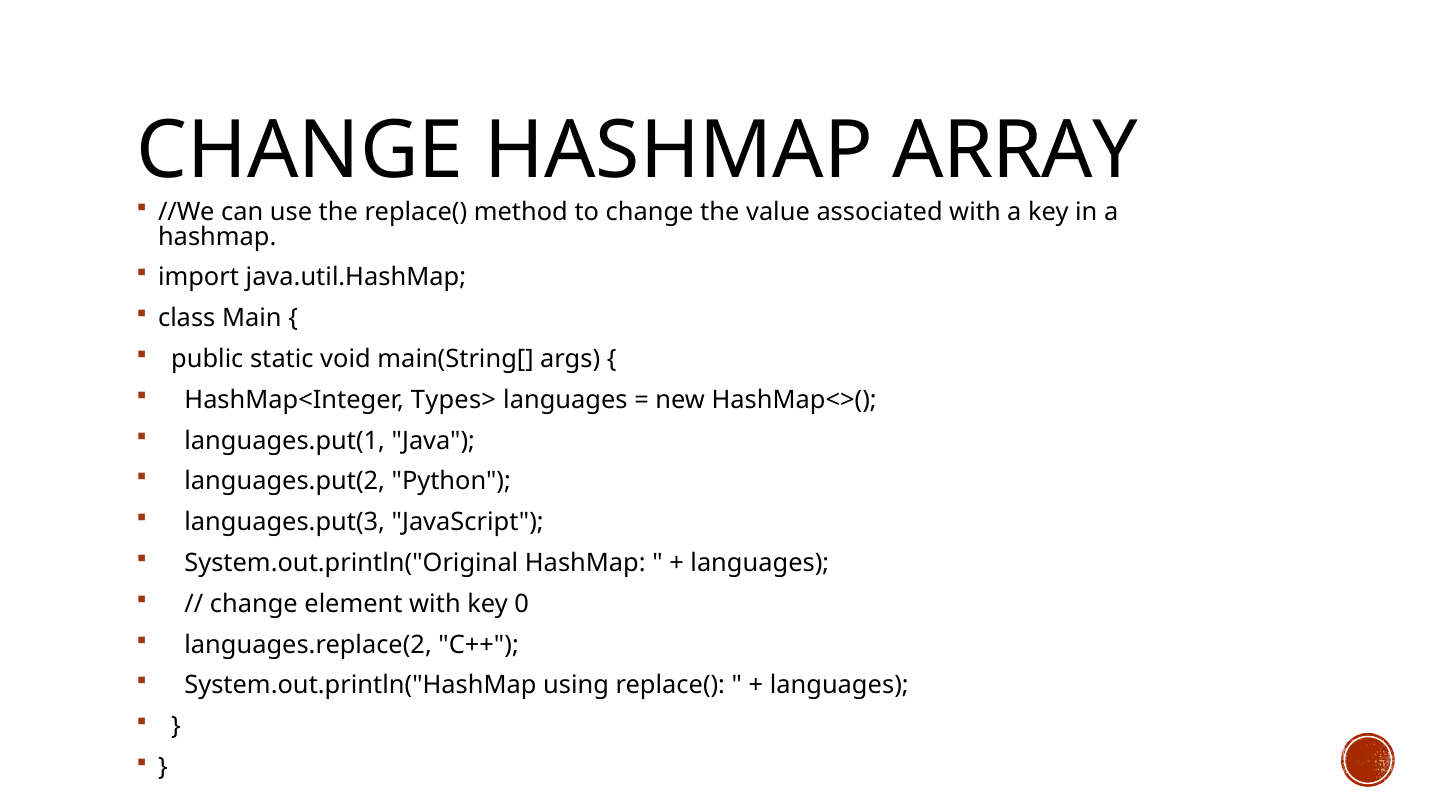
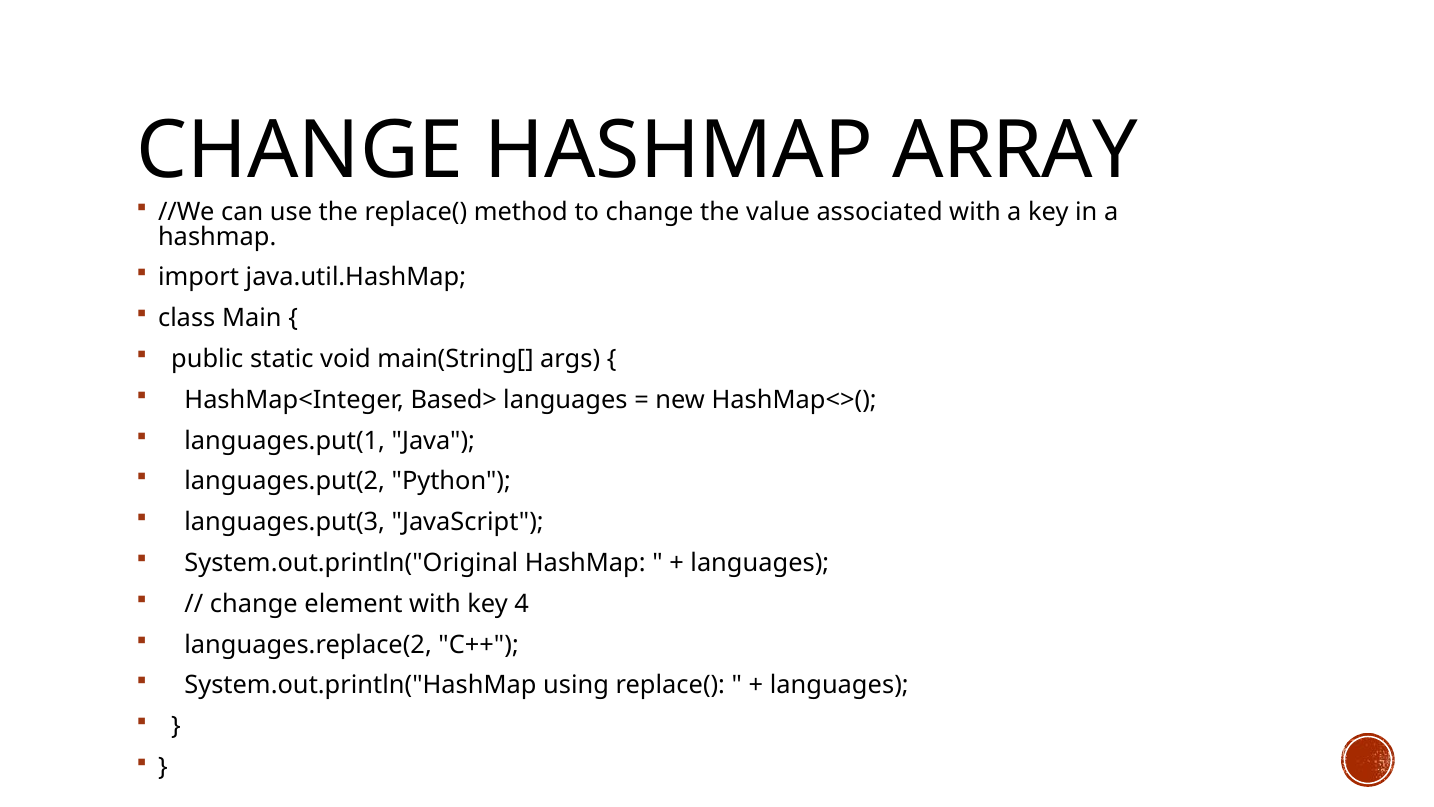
Types>: Types> -> Based> (454, 400)
0: 0 -> 4 (522, 604)
